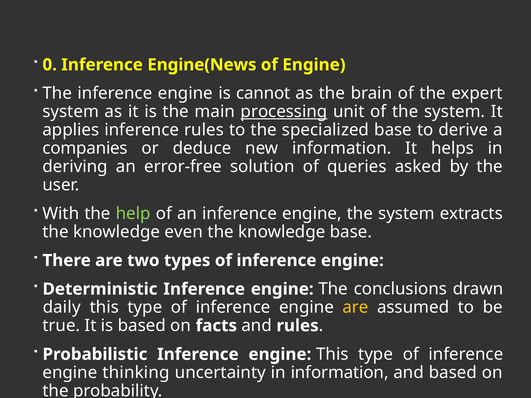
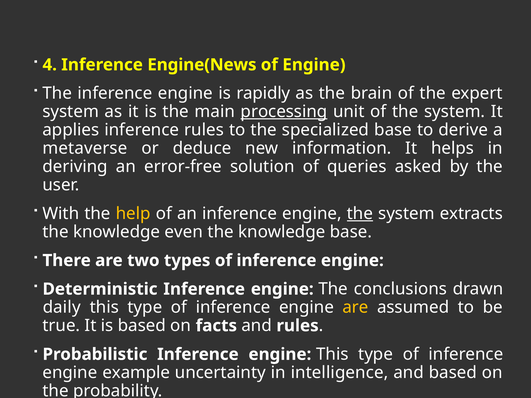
0: 0 -> 4 (50, 65)
cannot: cannot -> rapidly (263, 93)
companies: companies -> metaverse (85, 148)
help colour: light green -> yellow (133, 214)
the underline: none -> present (360, 214)
thinking: thinking -> example (136, 373)
in information: information -> intelligence (340, 373)
